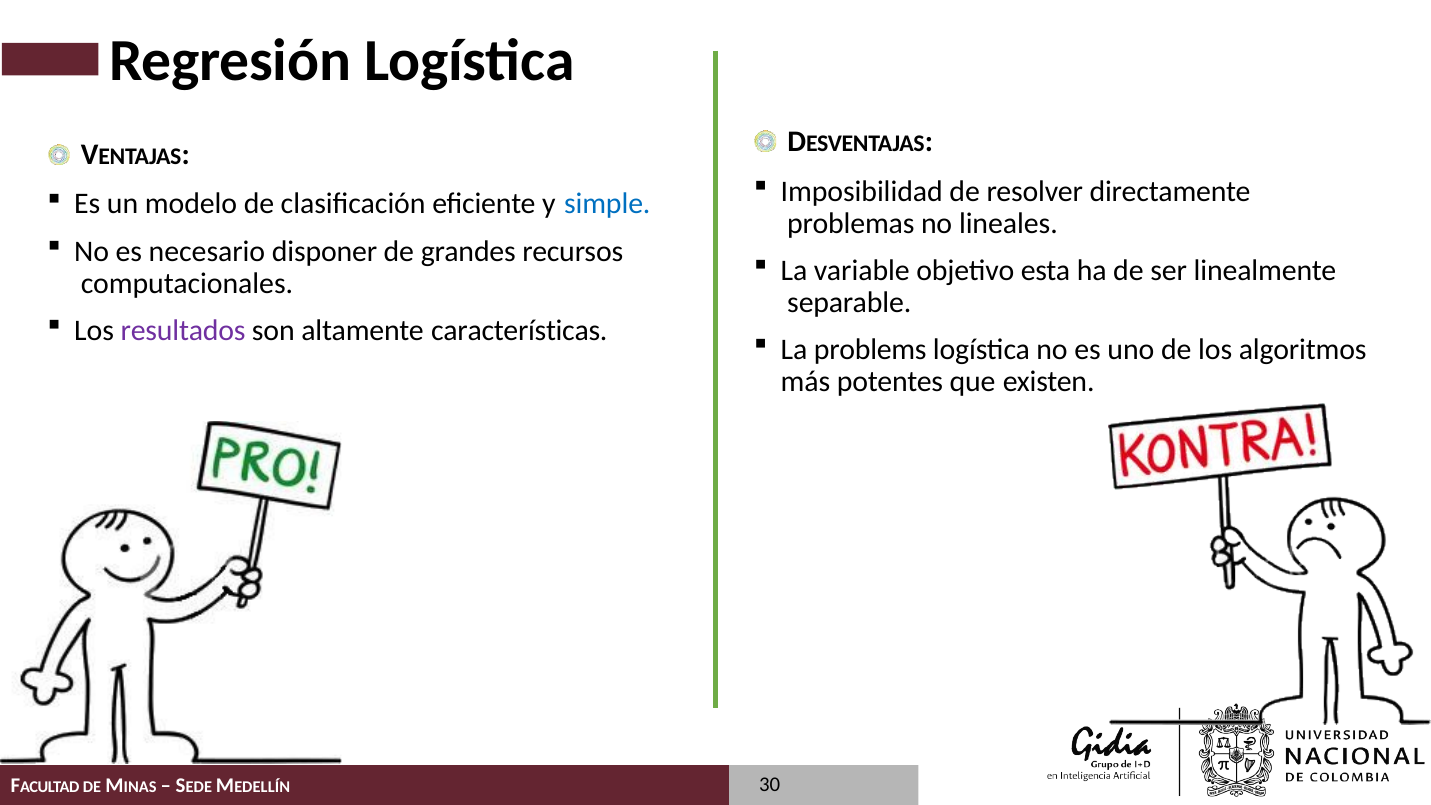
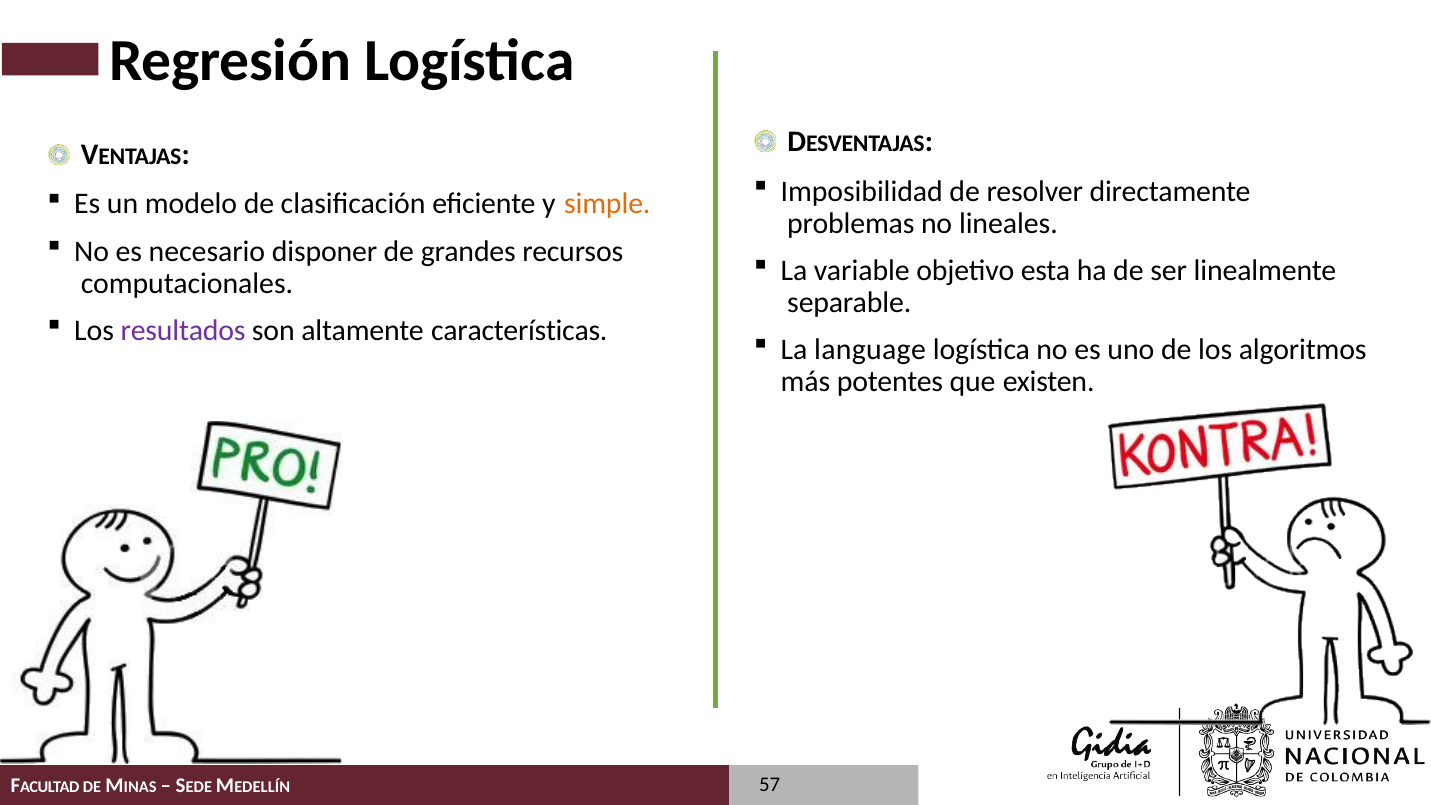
simple colour: blue -> orange (607, 204)
problems: problems -> language (870, 350)
30: 30 -> 57 (770, 785)
